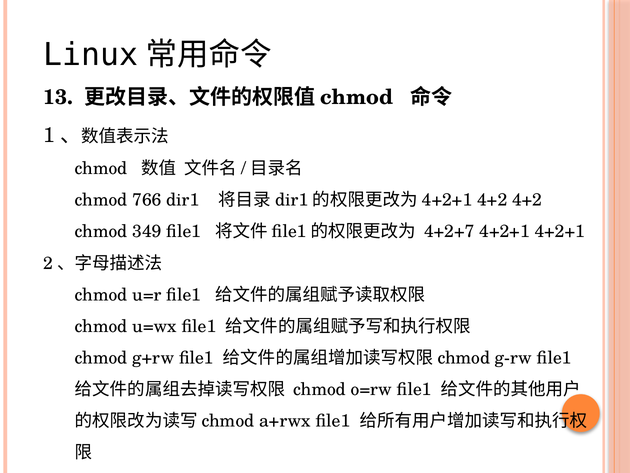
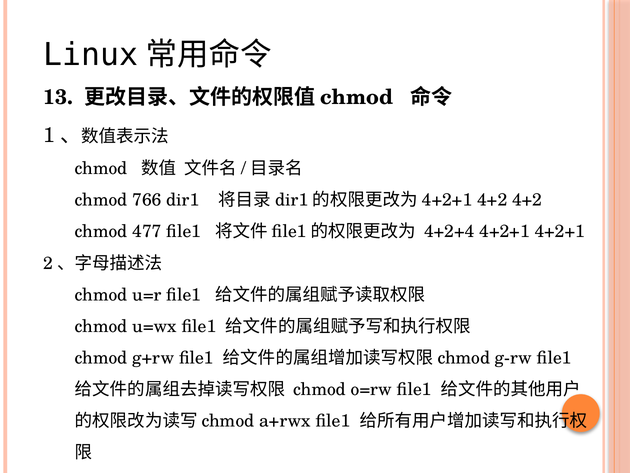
349: 349 -> 477 (147, 231)
4+2+7: 4+2+7 -> 4+2+4 (449, 231)
